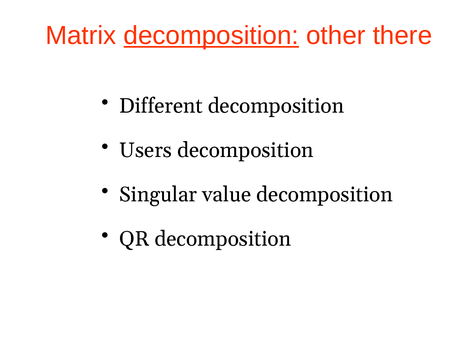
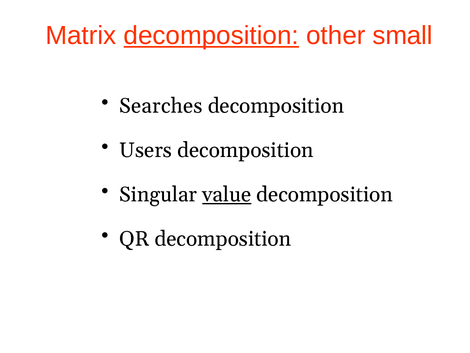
there: there -> small (403, 35)
Different: Different -> Searches (161, 106)
value underline: none -> present (227, 194)
